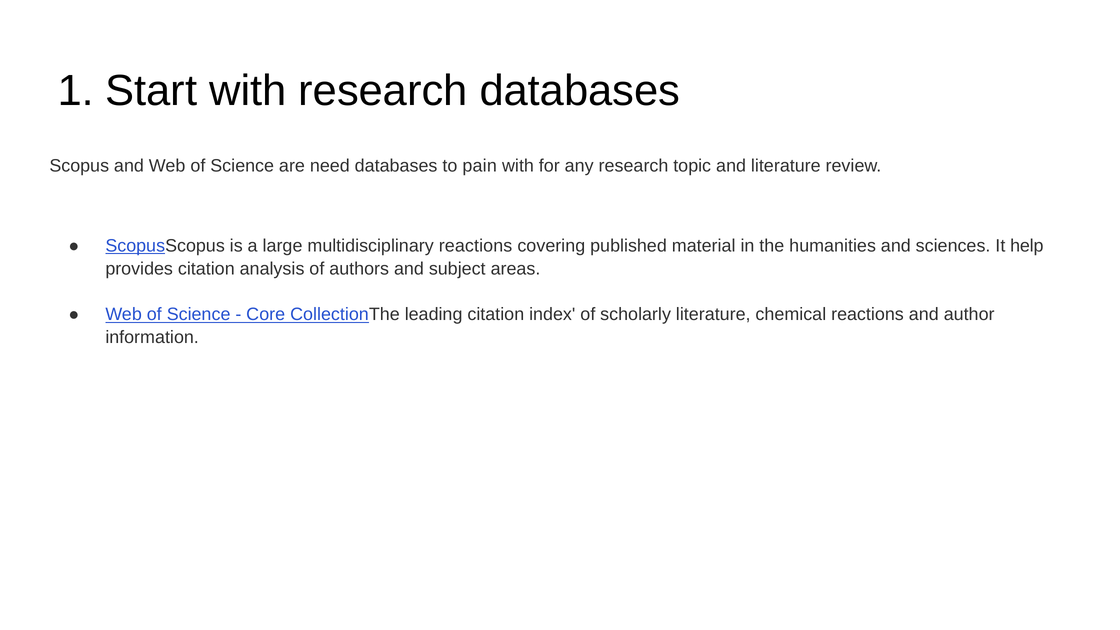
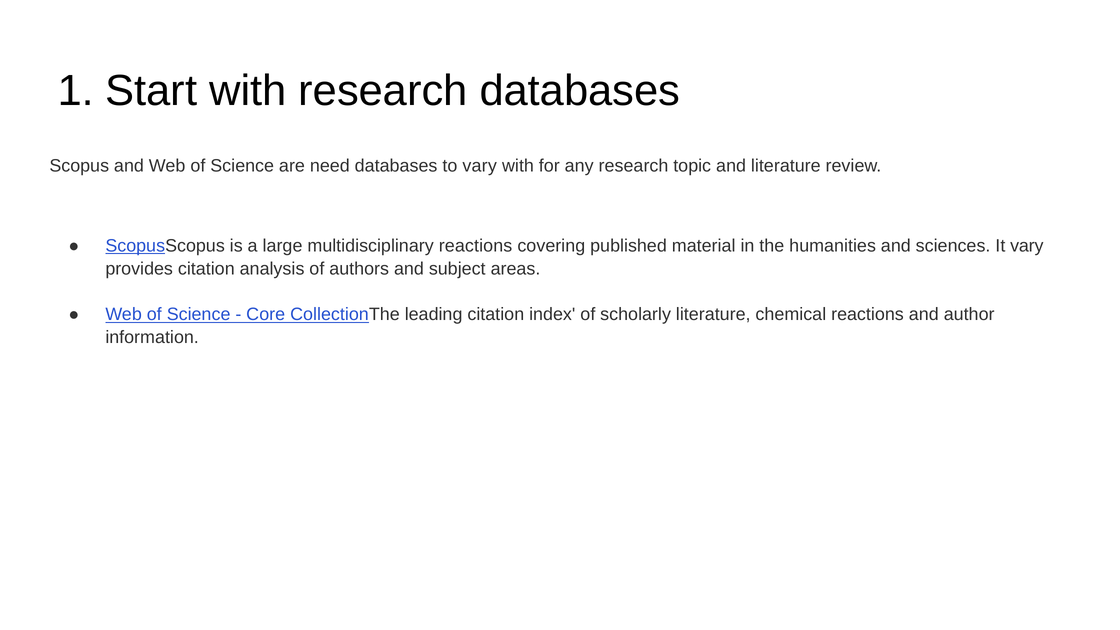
to pain: pain -> vary (480, 166)
It help: help -> vary (1027, 246)
